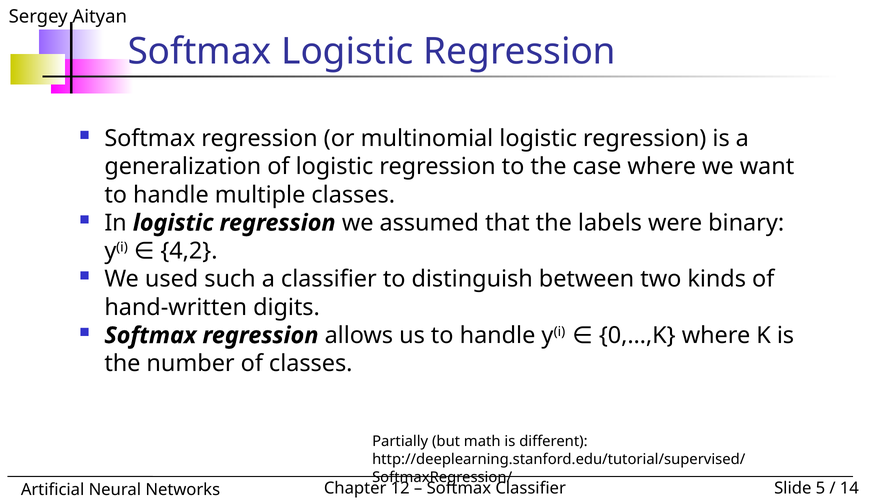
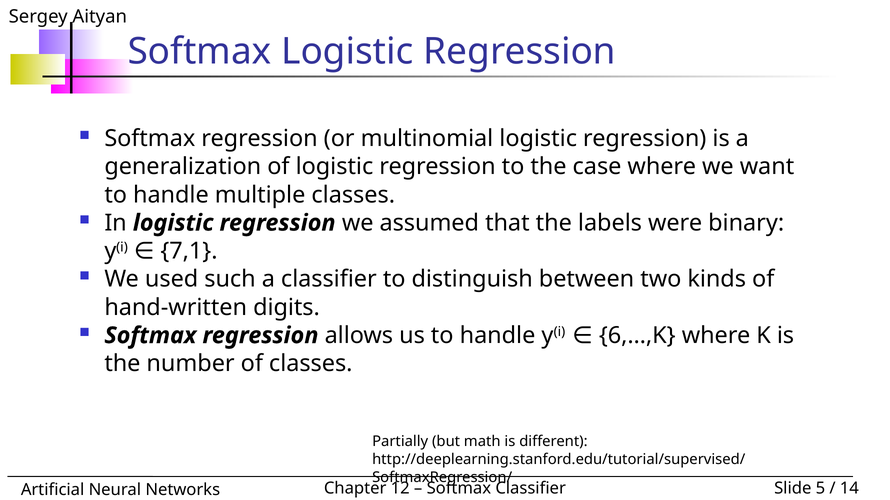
4,2: 4,2 -> 7,1 (189, 251)
0,…,K: 0,…,K -> 6,…,K (637, 336)
